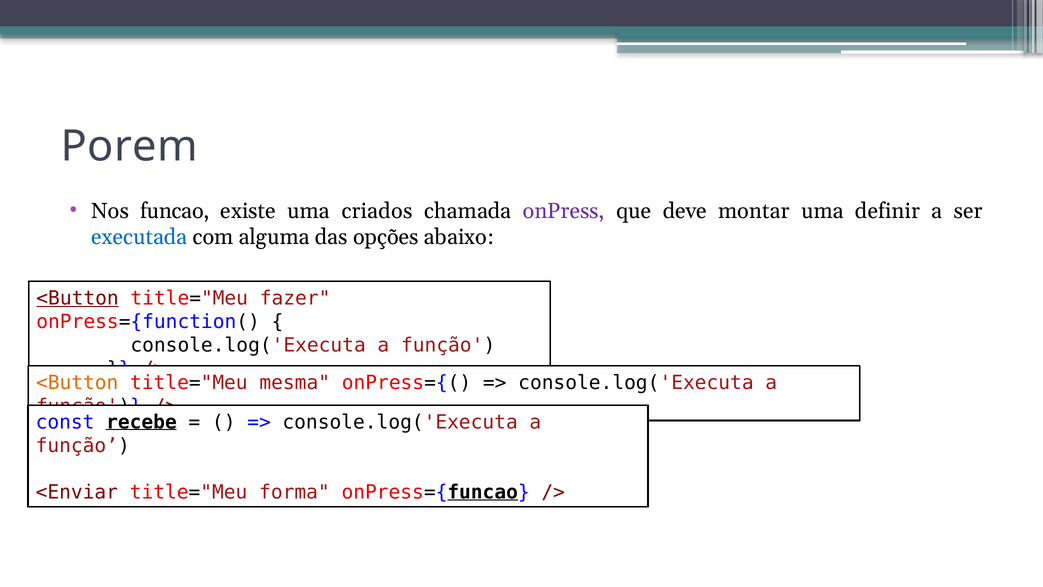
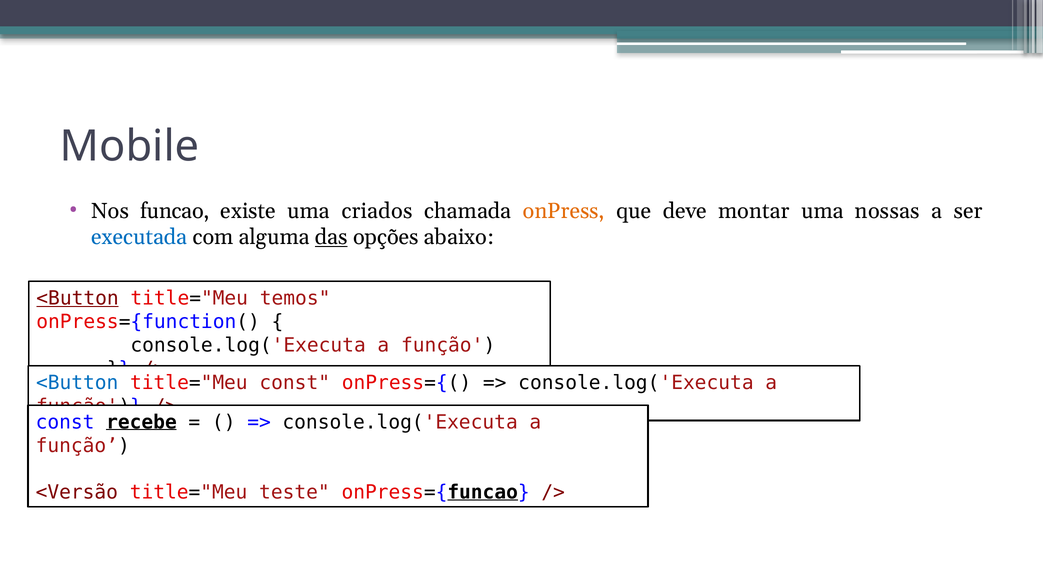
Porem: Porem -> Mobile (130, 146)
onPress colour: purple -> orange (564, 211)
definir: definir -> nossas (887, 211)
das underline: none -> present (331, 237)
fazer: fazer -> temos (295, 298)
<Button colour: orange -> blue (77, 383)
title="Meu mesma: mesma -> const (295, 383)
<Enviar: <Enviar -> <Versão (77, 492)
forma: forma -> teste (294, 492)
